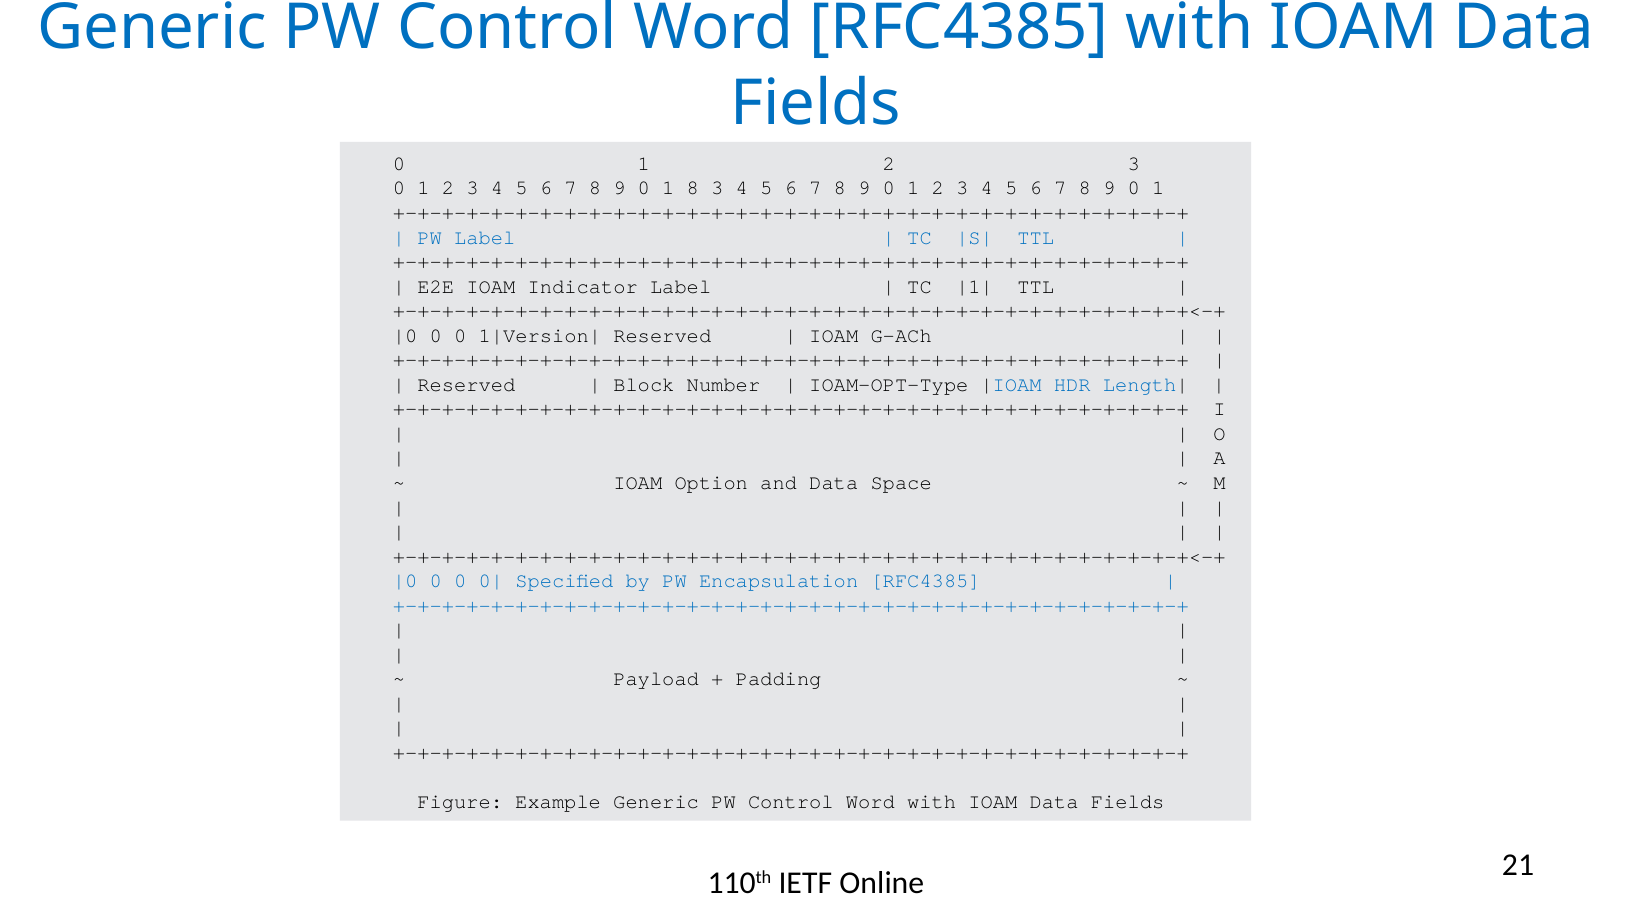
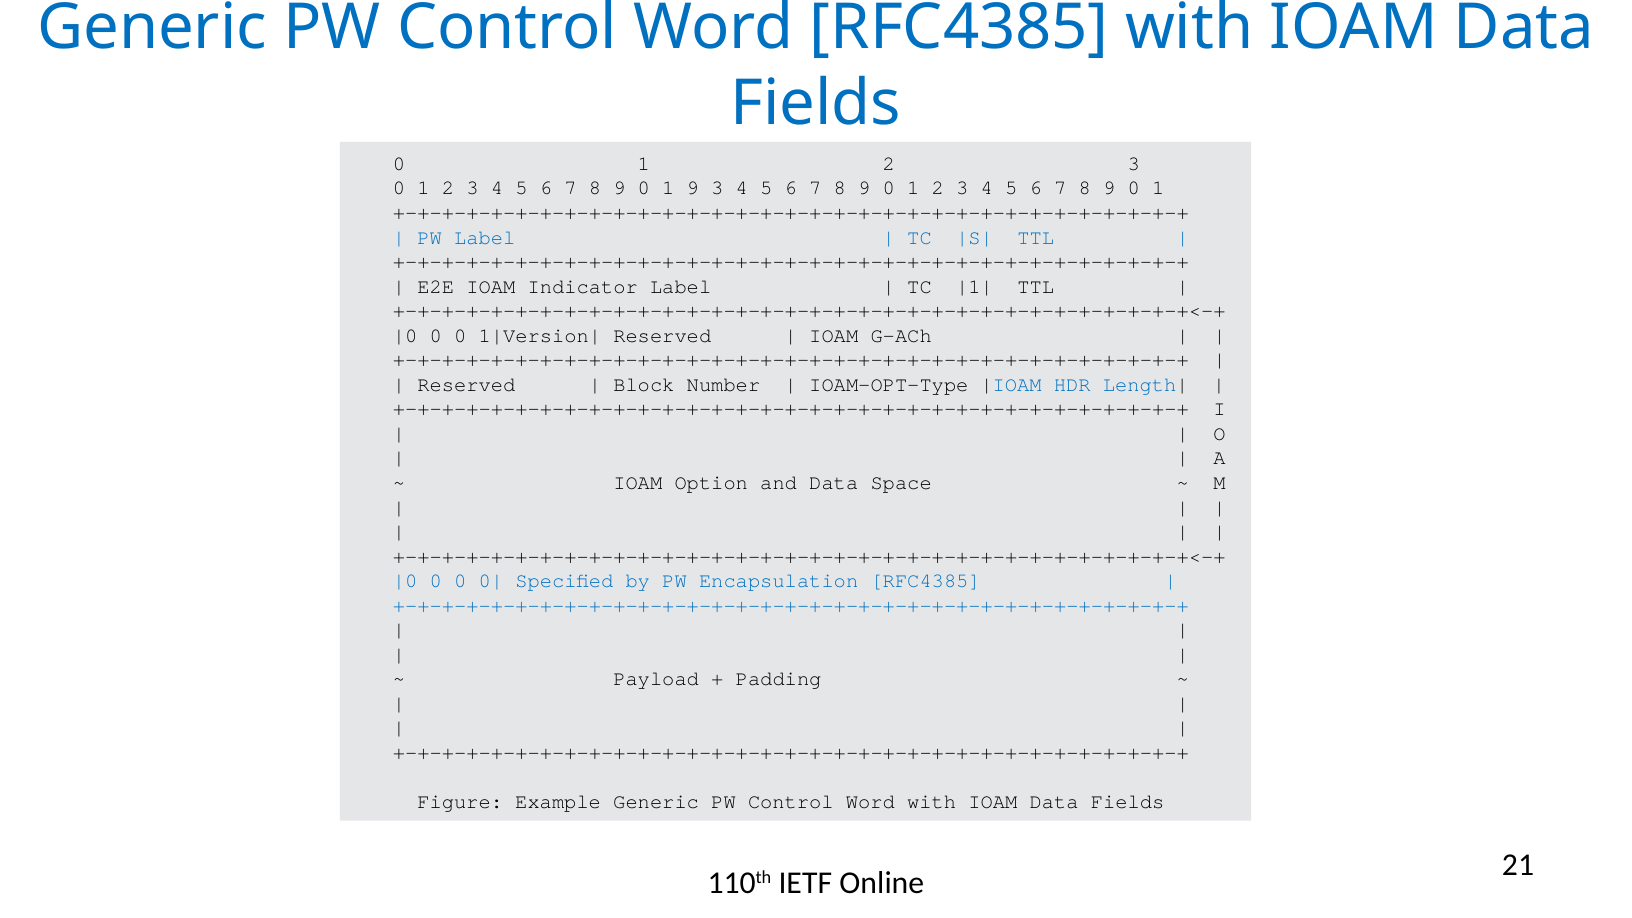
1 8: 8 -> 9 (693, 188)
